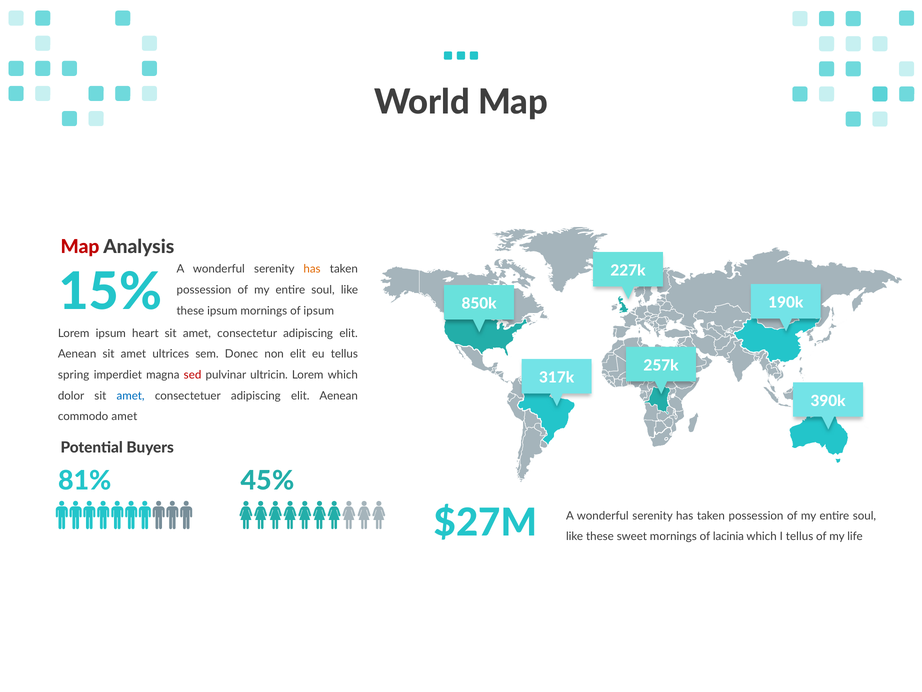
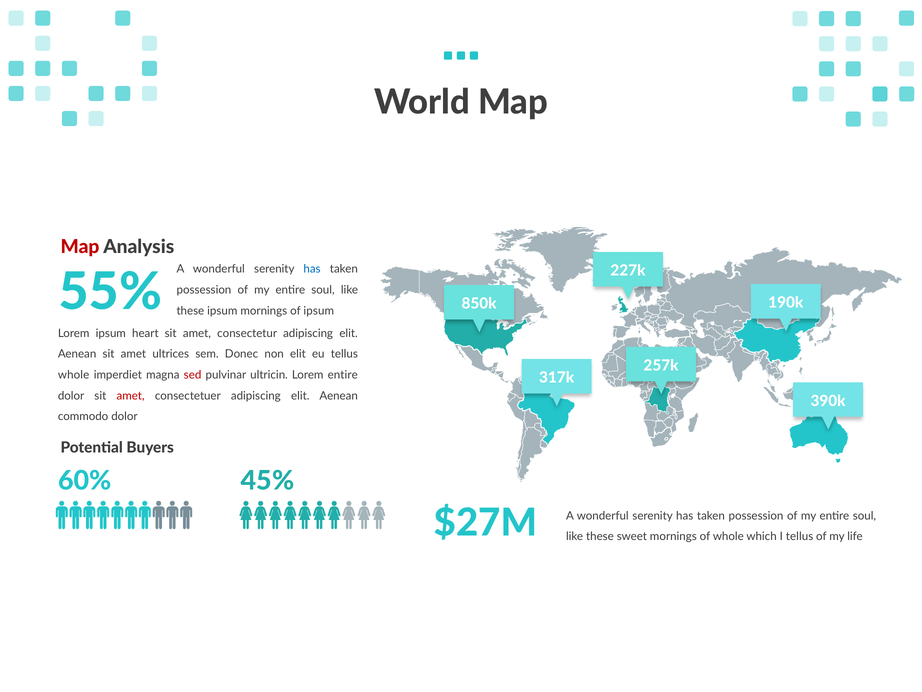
has colour: orange -> blue (312, 269)
15%: 15% -> 55% (110, 292)
spring: spring -> whole (74, 375)
Lorem which: which -> entire (343, 375)
amet colour: blue -> red (131, 395)
commodo amet: amet -> dolor (124, 416)
81%: 81% -> 60% (85, 481)
of lacinia: lacinia -> whole (728, 536)
